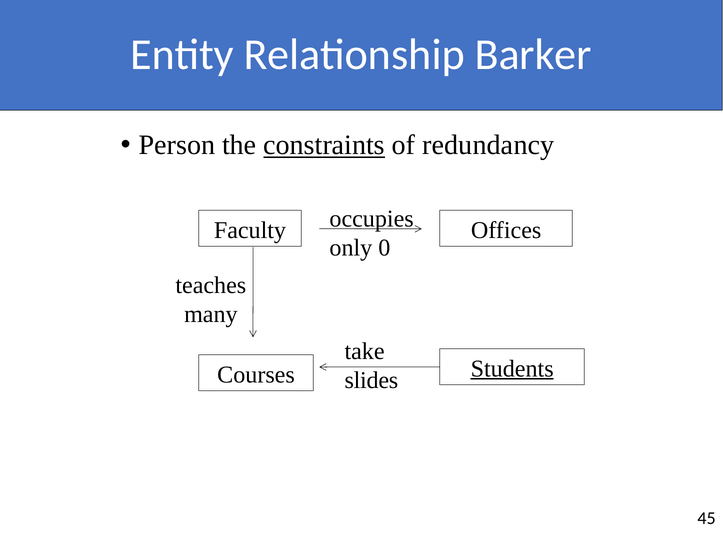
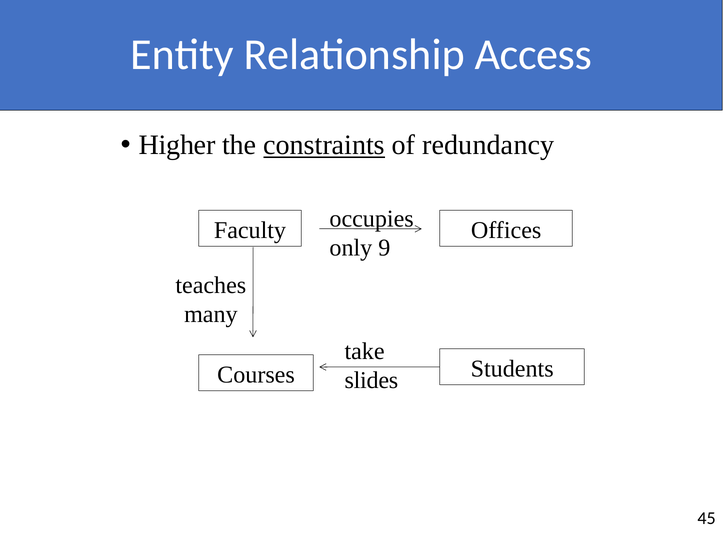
Barker: Barker -> Access (533, 55)
Person: Person -> Higher (177, 145)
0: 0 -> 9 (384, 248)
Students underline: present -> none (512, 369)
